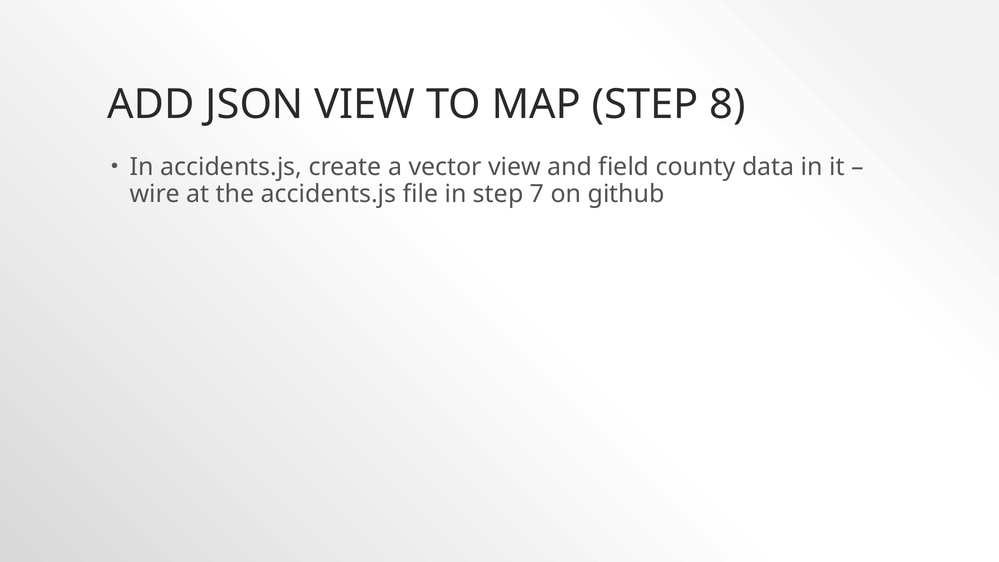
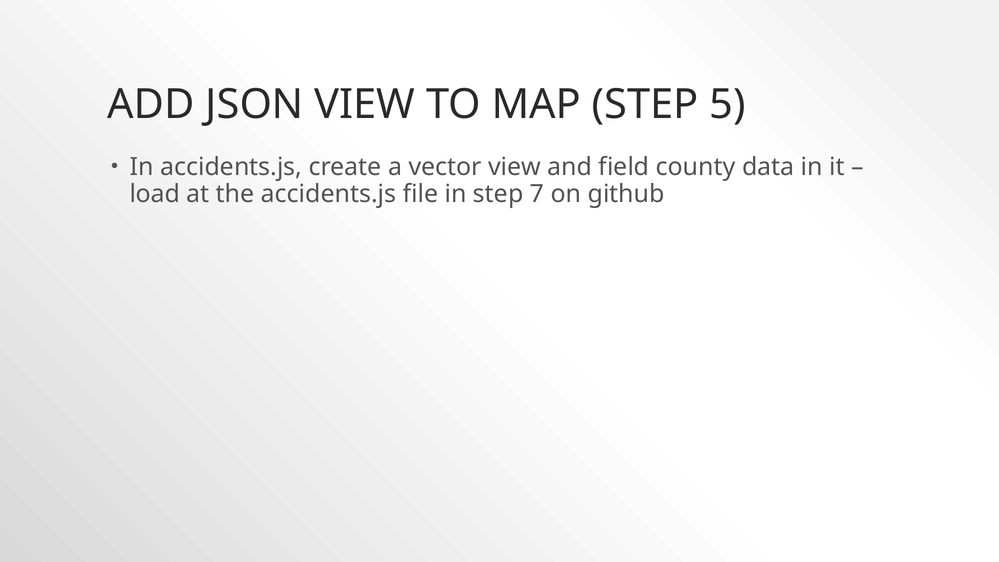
8: 8 -> 5 (727, 105)
wire: wire -> load (155, 194)
